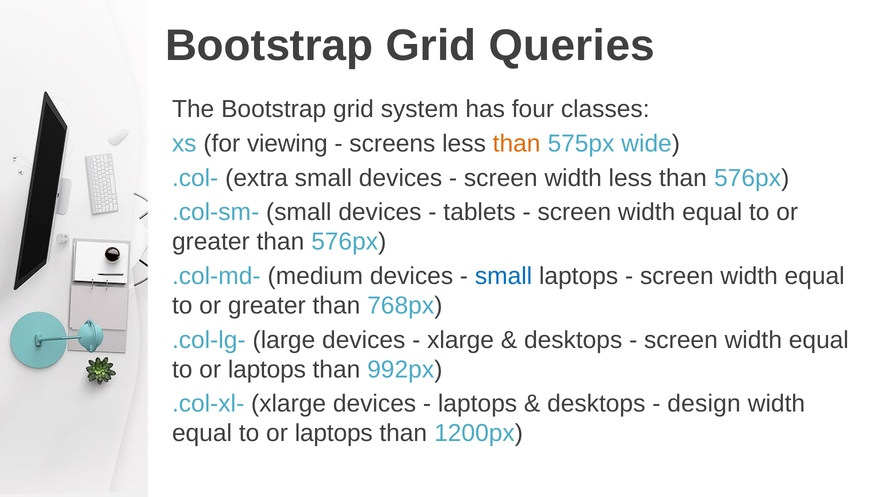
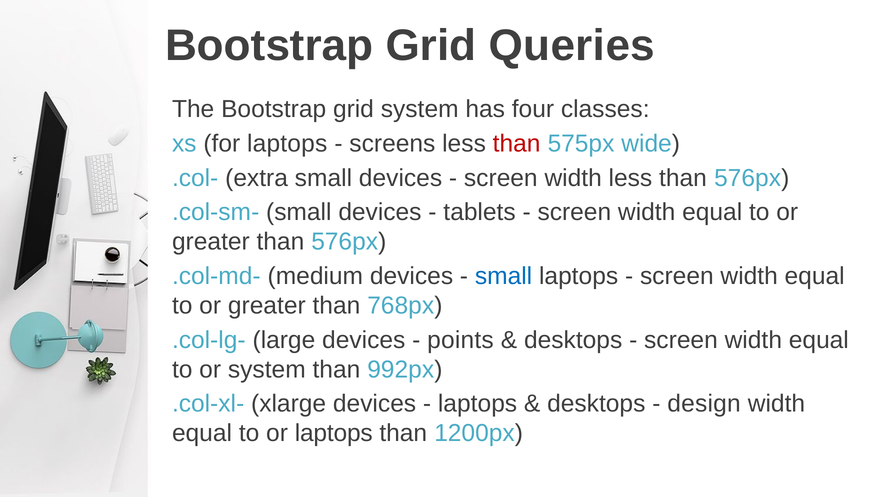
for viewing: viewing -> laptops (287, 144)
than colour: orange -> red (517, 144)
xlarge: xlarge -> points (460, 340)
laptops: laptops -> system (267, 369)
